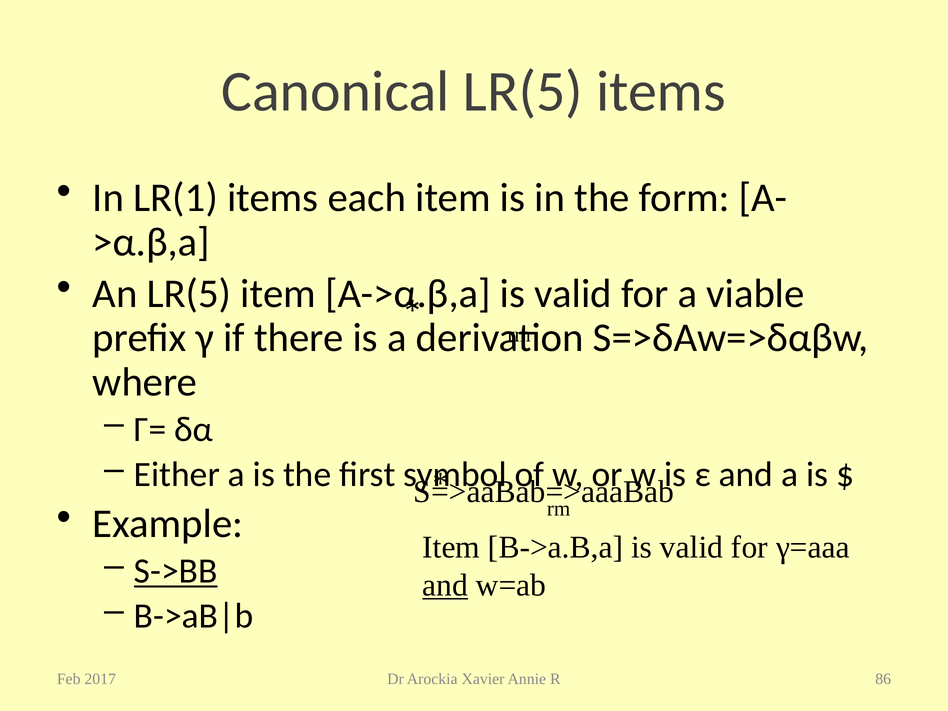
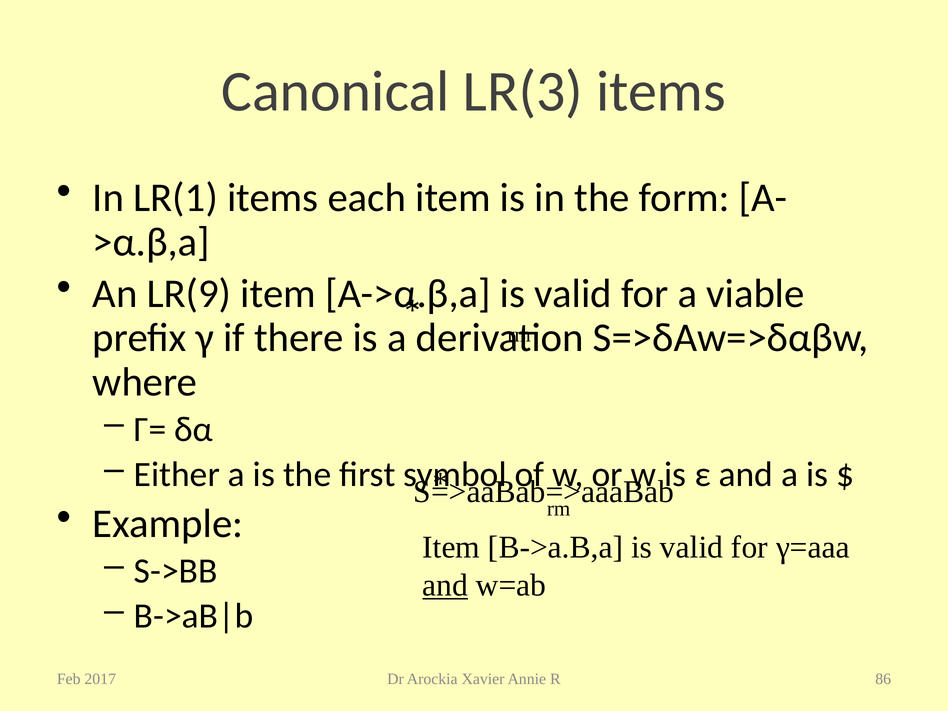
Canonical LR(5: LR(5 -> LR(3 (523, 92)
An LR(5: LR(5 -> LR(9 (189, 294)
S->BB underline: present -> none (176, 571)
